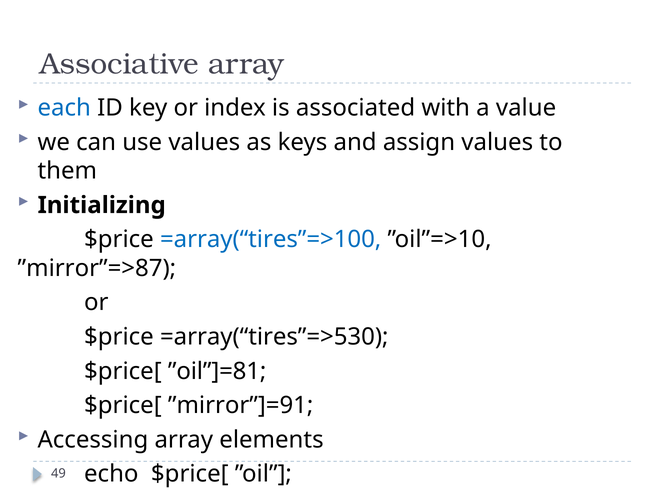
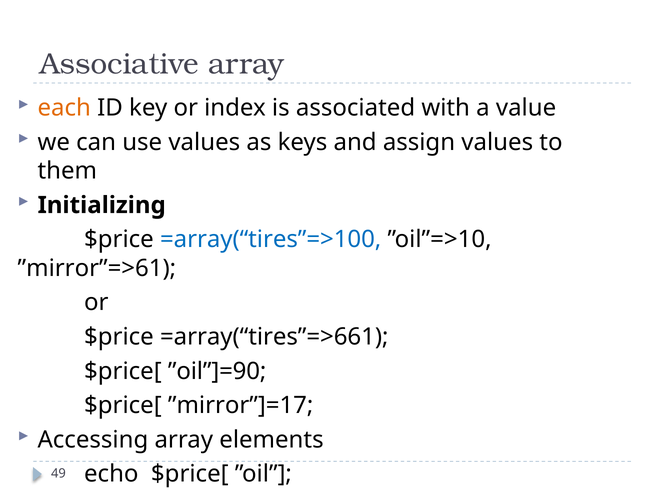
each colour: blue -> orange (64, 108)
”mirror”=>87: ”mirror”=>87 -> ”mirror”=>61 (97, 269)
=array(“tires”=>530: =array(“tires”=>530 -> =array(“tires”=>661 (274, 337)
”oil”]=81: ”oil”]=81 -> ”oil”]=90 (217, 372)
”mirror”]=91: ”mirror”]=91 -> ”mirror”]=17 (241, 406)
